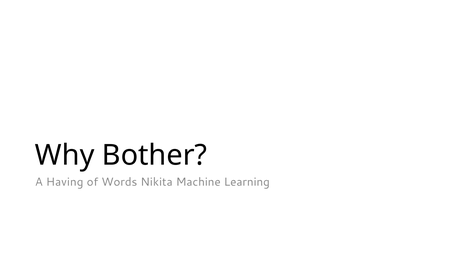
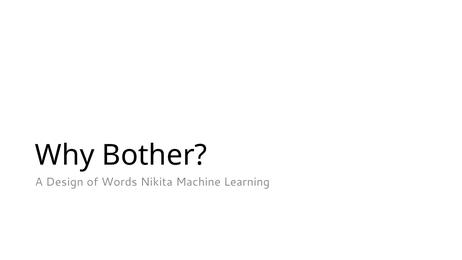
Having: Having -> Design (65, 182)
